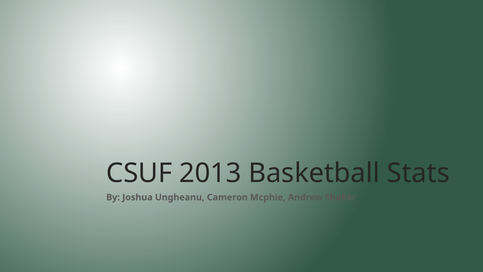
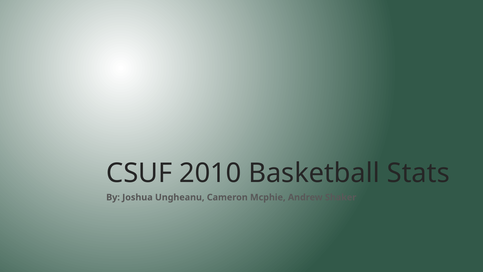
2013: 2013 -> 2010 (210, 173)
